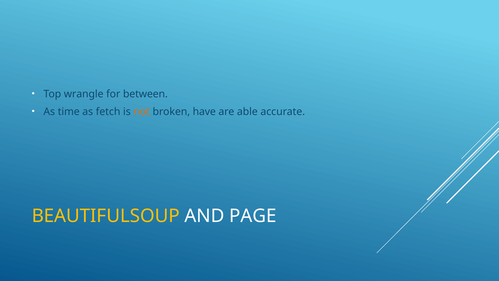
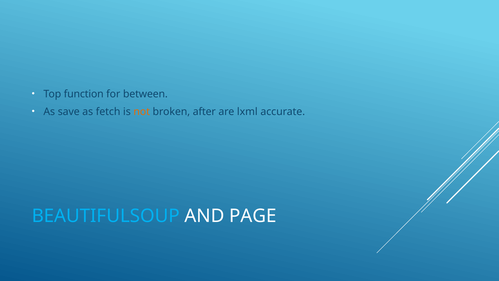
wrangle: wrangle -> function (84, 94)
time: time -> save (69, 112)
have: have -> after (204, 112)
able: able -> lxml (247, 112)
BEAUTIFULSOUP colour: yellow -> light blue (106, 216)
